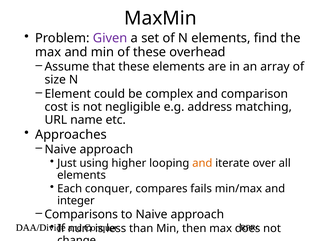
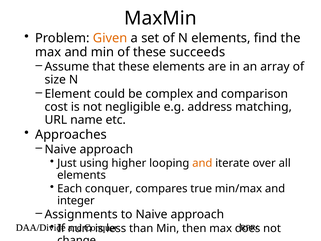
Given colour: purple -> orange (110, 38)
overhead: overhead -> succeeds (197, 52)
fails: fails -> true (201, 188)
Comparisons: Comparisons -> Assignments (81, 214)
